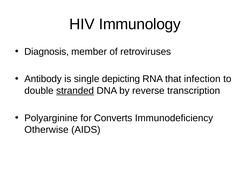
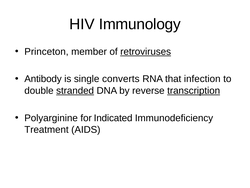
Diagnosis: Diagnosis -> Princeton (46, 52)
retroviruses underline: none -> present (146, 52)
depicting: depicting -> converts (121, 79)
transcription underline: none -> present (194, 90)
Converts: Converts -> Indicated (113, 118)
Otherwise: Otherwise -> Treatment (46, 129)
